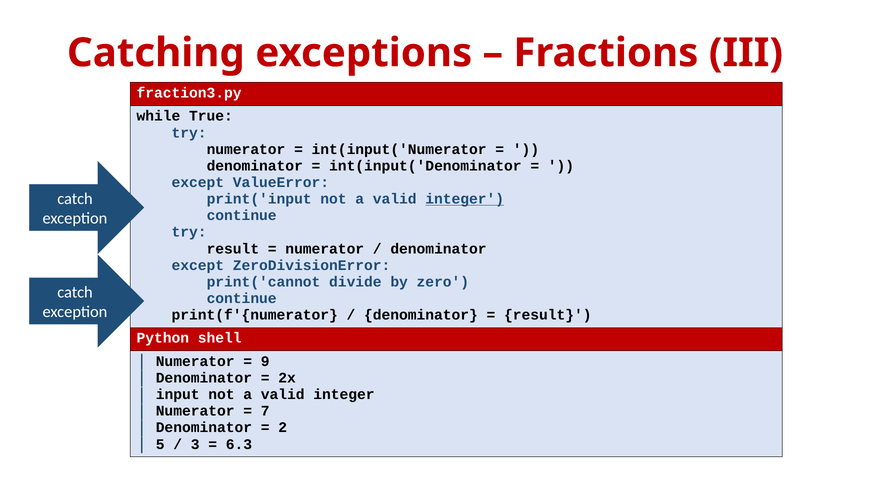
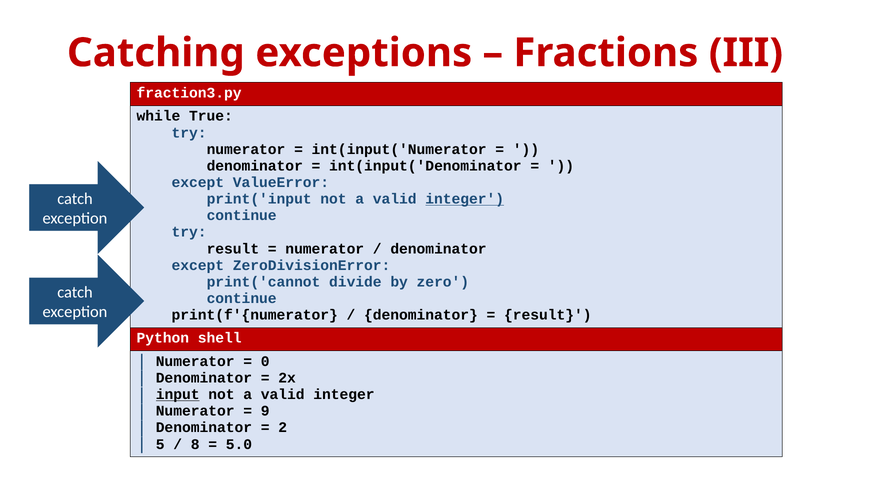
9: 9 -> 0 (265, 361)
input underline: none -> present (178, 394)
7: 7 -> 9 (265, 411)
3: 3 -> 8 (195, 444)
6.3: 6.3 -> 5.0 (239, 444)
